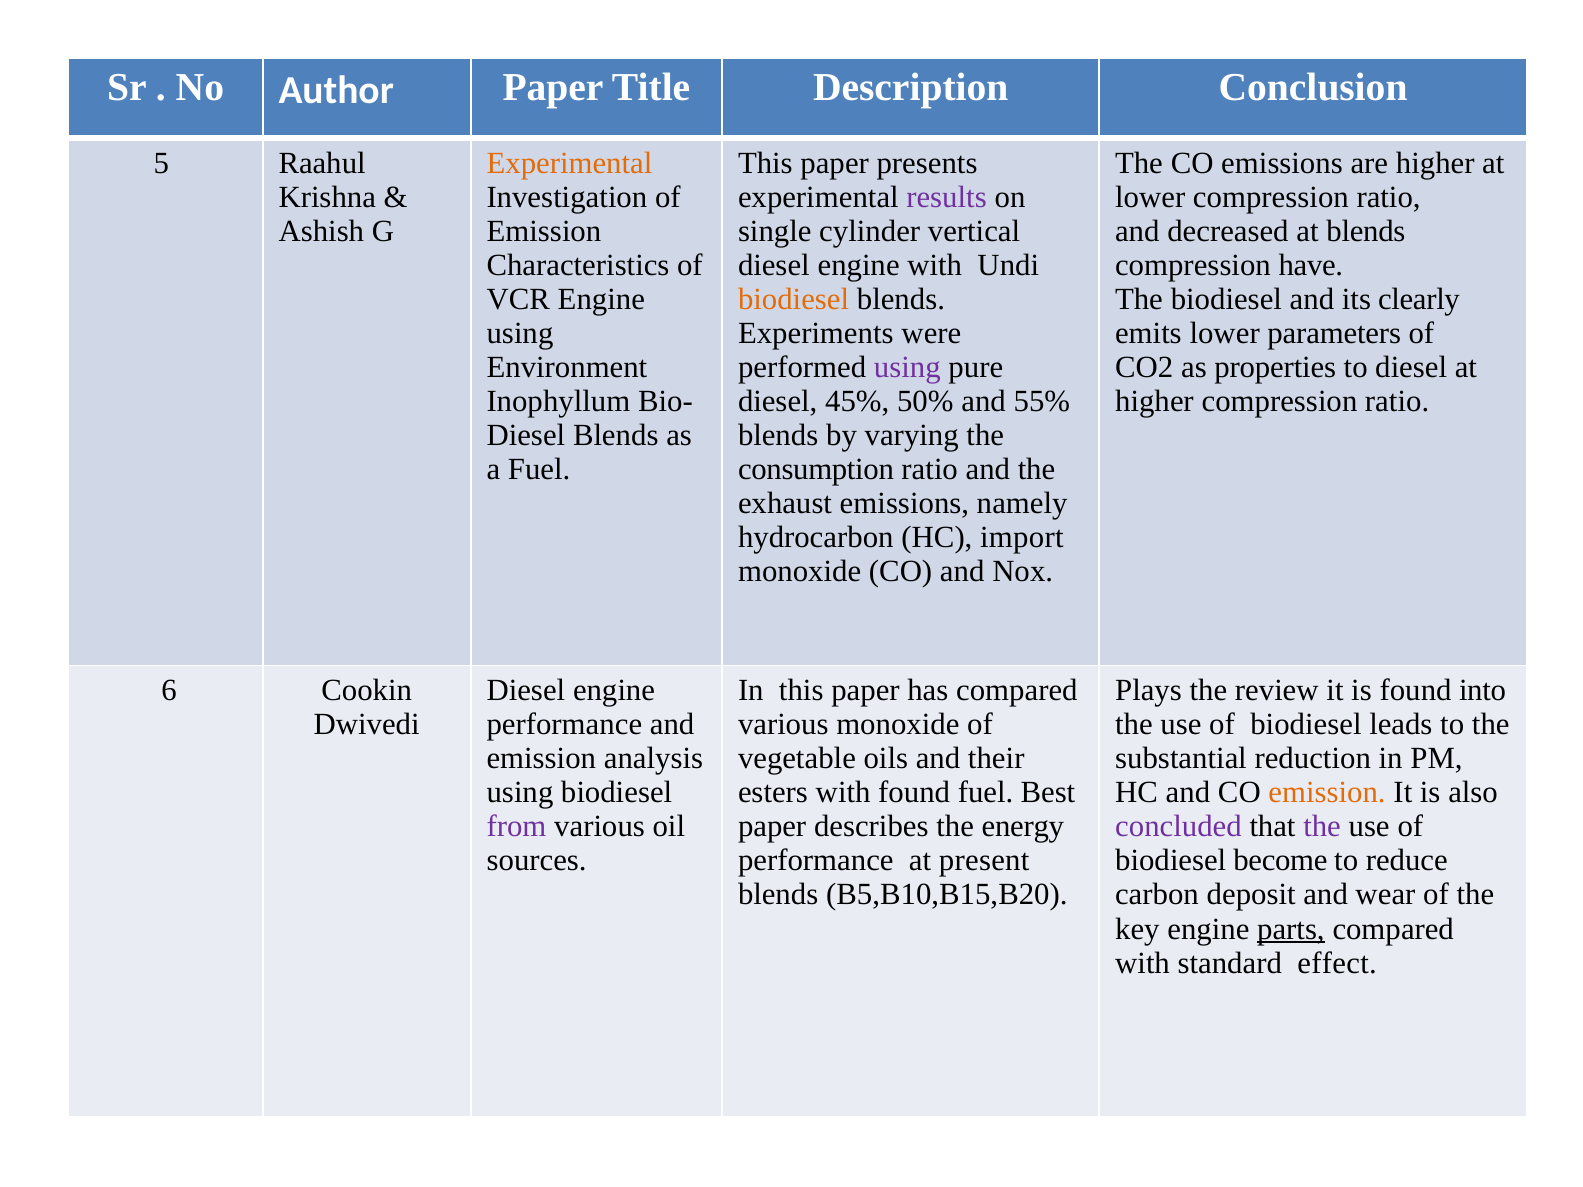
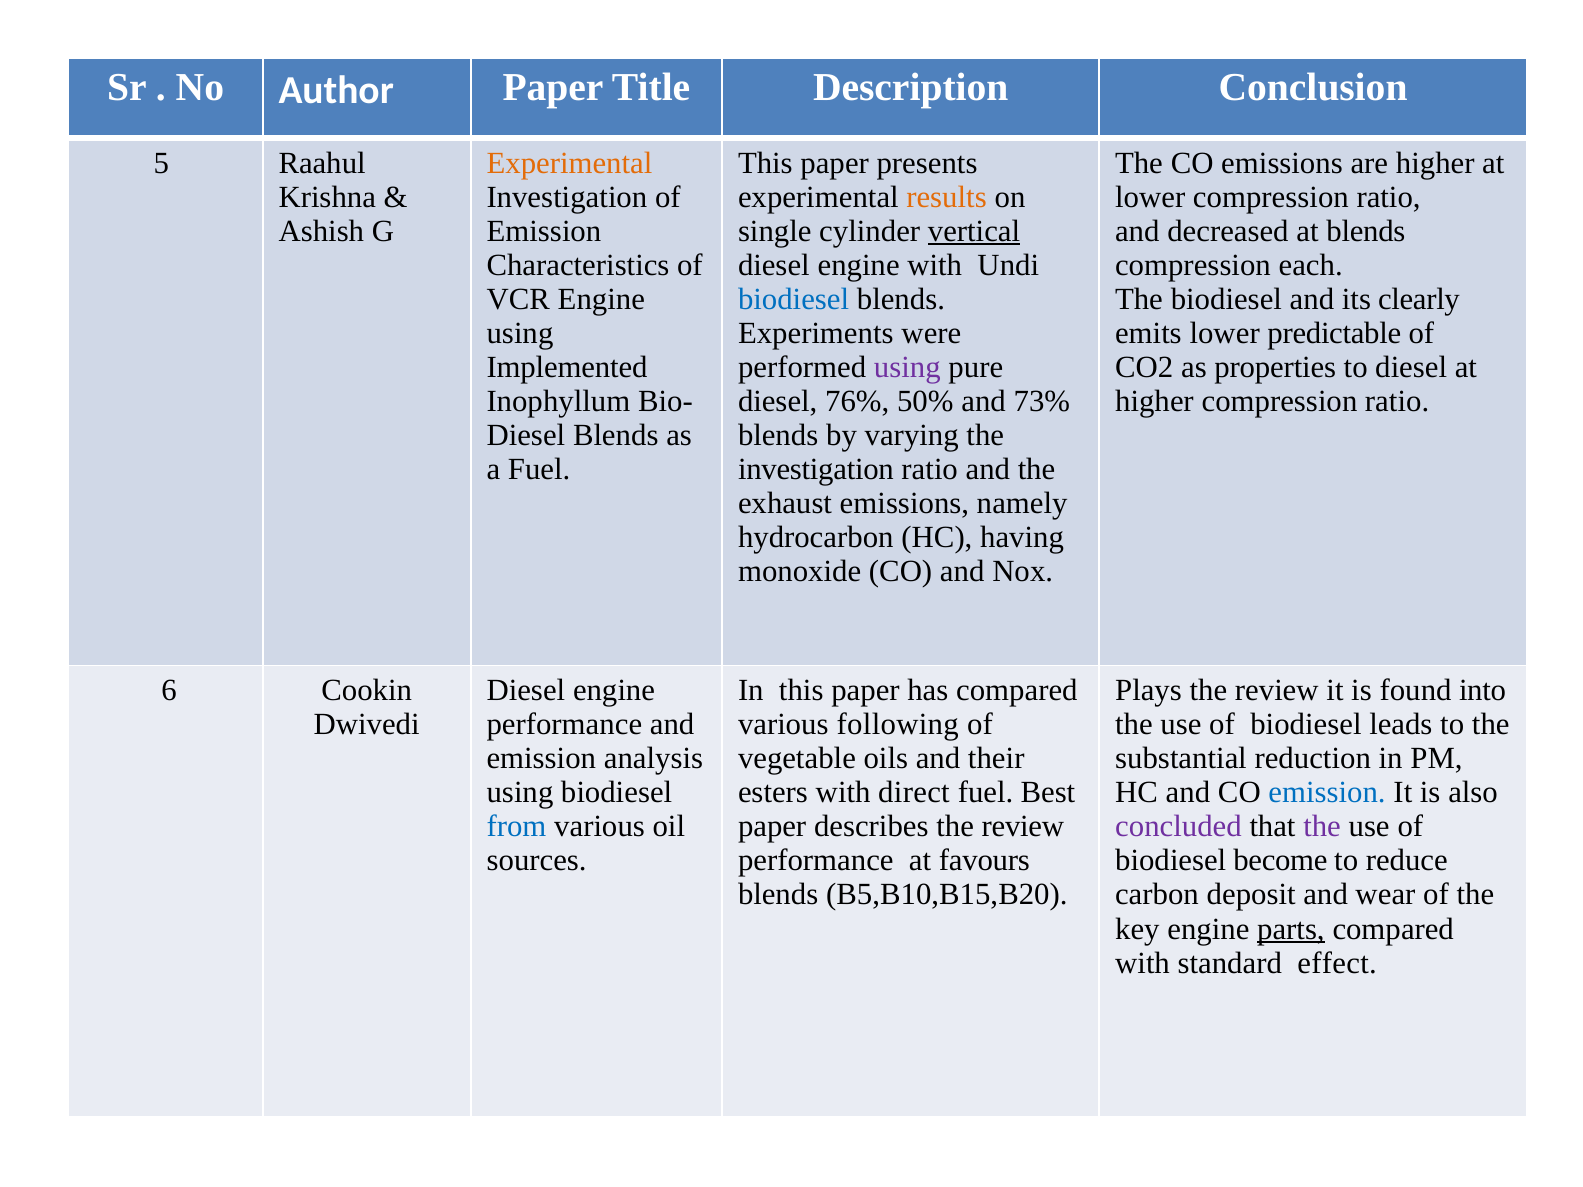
results colour: purple -> orange (947, 197)
vertical underline: none -> present (974, 231)
have: have -> each (1311, 265)
biodiesel colour: orange -> blue (794, 299)
parameters: parameters -> predictable (1334, 333)
Environment: Environment -> Implemented (567, 367)
45%: 45% -> 76% (857, 401)
55%: 55% -> 73% (1042, 401)
consumption: consumption -> investigation (816, 469)
import: import -> having (1022, 537)
various monoxide: monoxide -> following (898, 725)
with found: found -> direct (914, 793)
emission colour: orange -> blue (1327, 793)
from colour: purple -> blue (517, 827)
describes the energy: energy -> review (1023, 827)
present: present -> favours (984, 861)
